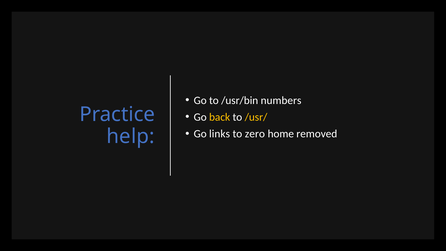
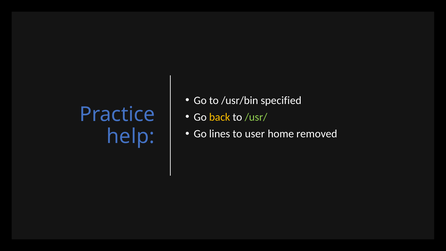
numbers: numbers -> specified (281, 100)
/usr/ colour: yellow -> light green (256, 117)
links: links -> lines (220, 134)
zero: zero -> user (255, 134)
